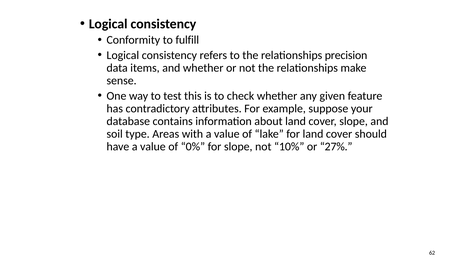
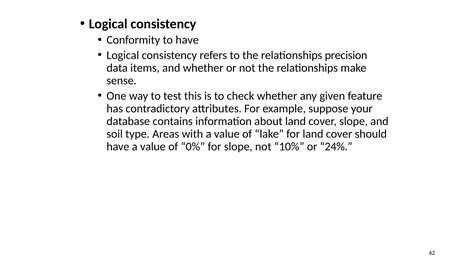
to fulfill: fulfill -> have (187, 40)
27%: 27% -> 24% (336, 147)
